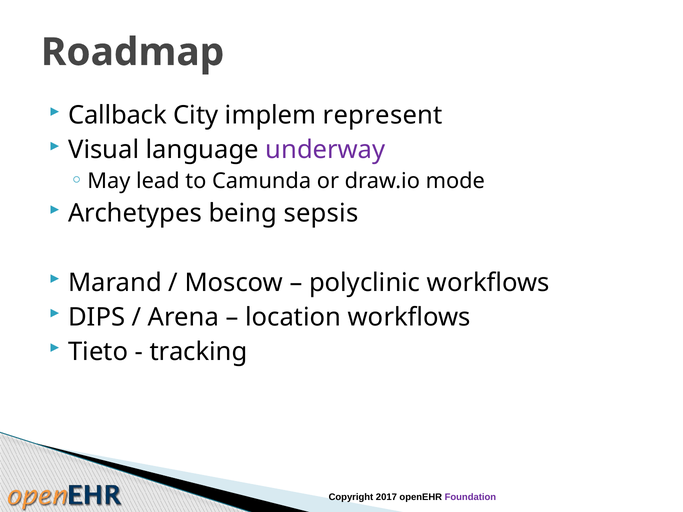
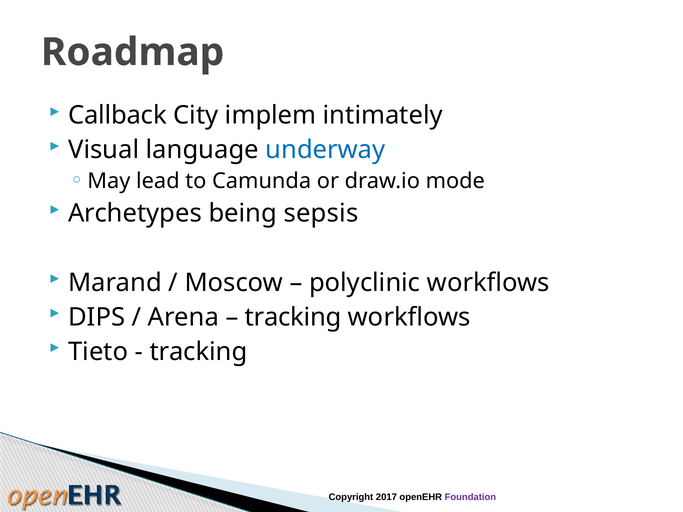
represent: represent -> intimately (383, 115)
underway colour: purple -> blue (325, 150)
location: location -> tracking (293, 317)
